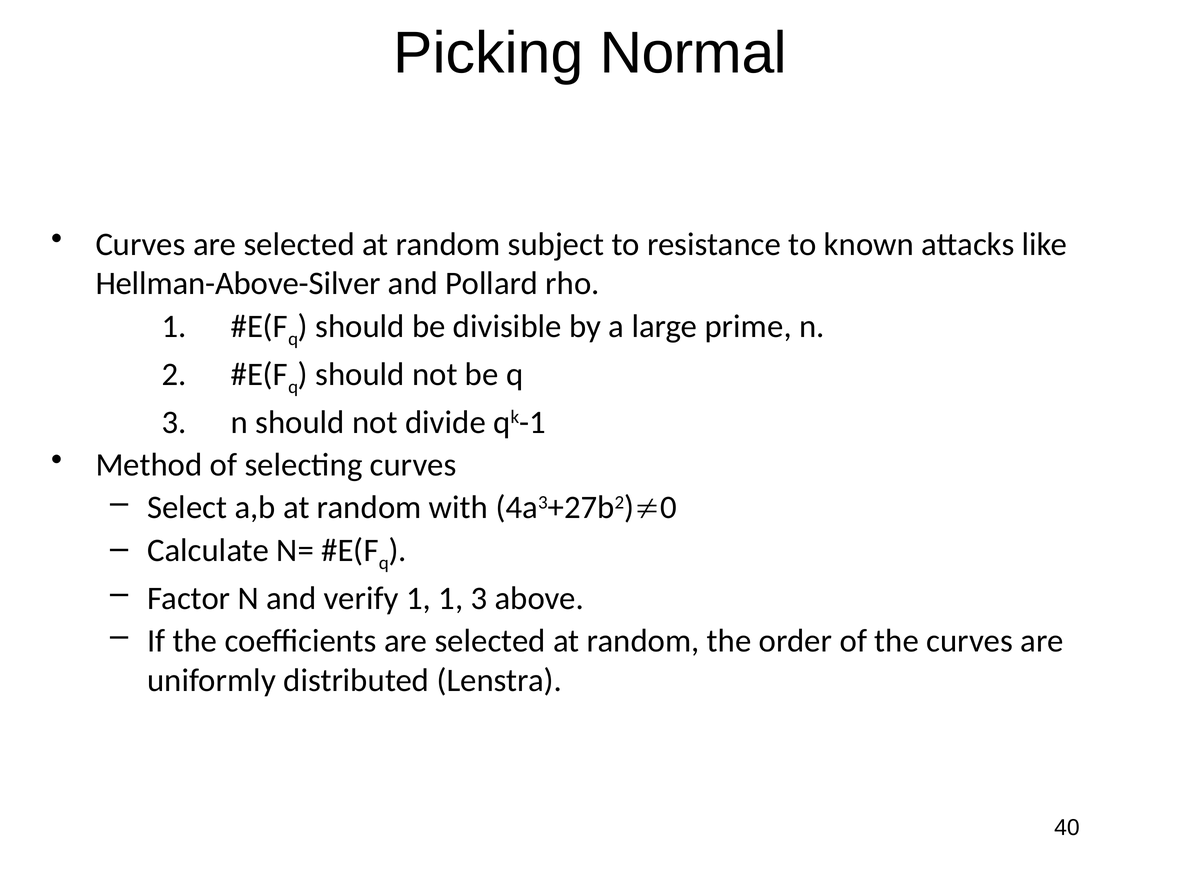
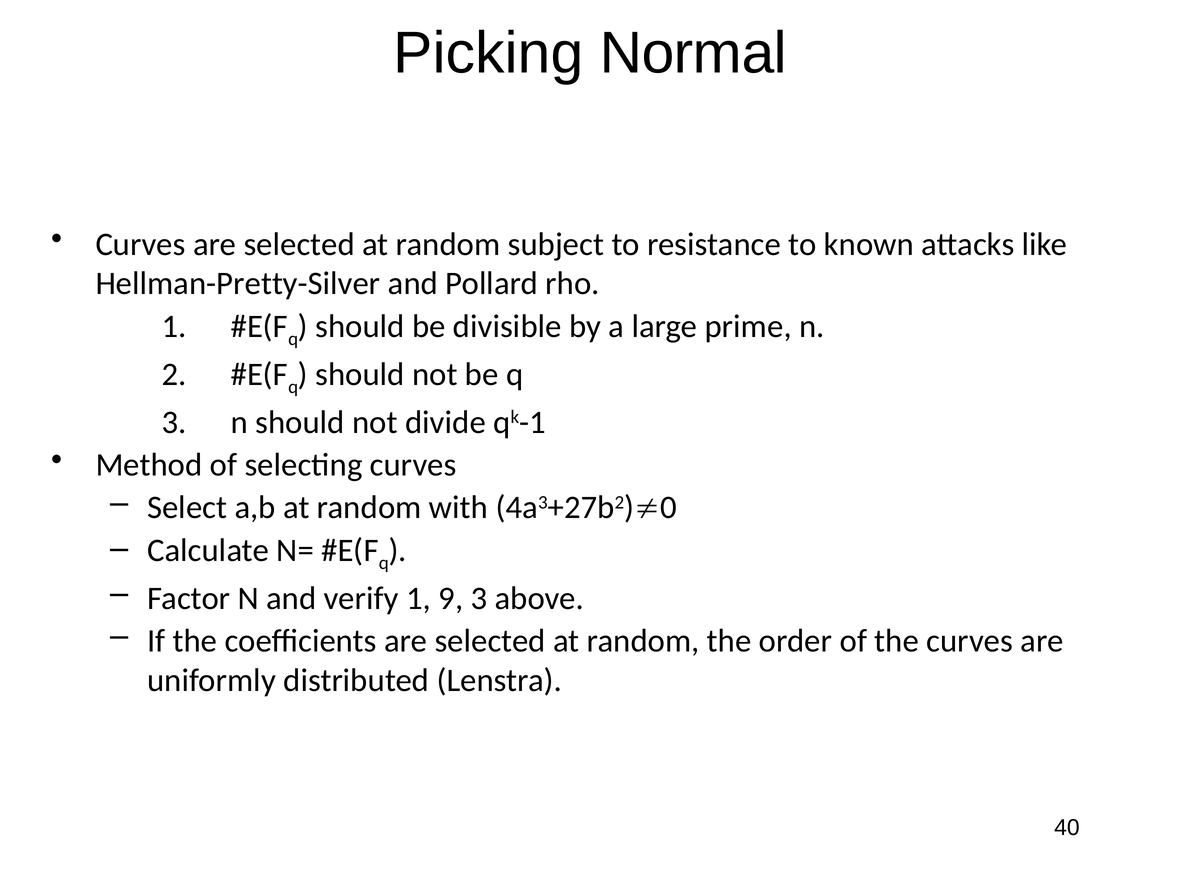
Hellman-Above-Silver: Hellman-Above-Silver -> Hellman-Pretty-Silver (238, 284)
1 1: 1 -> 9 (451, 598)
